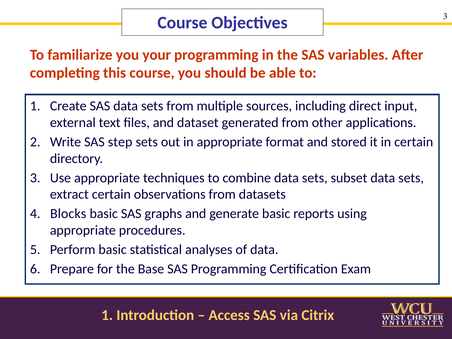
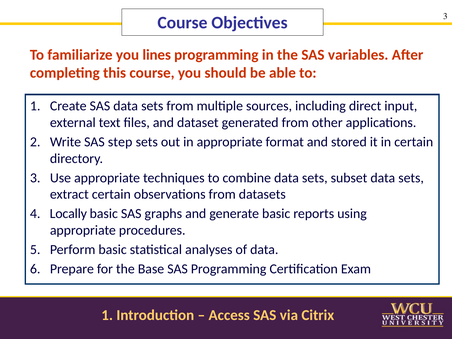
your: your -> lines (157, 55)
Blocks: Blocks -> Locally (68, 214)
